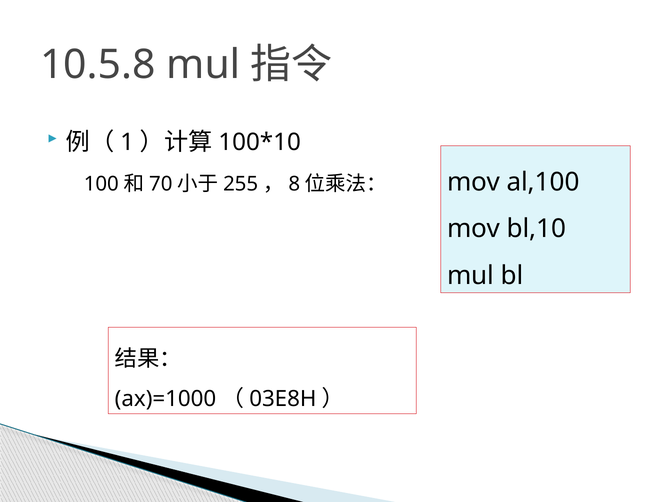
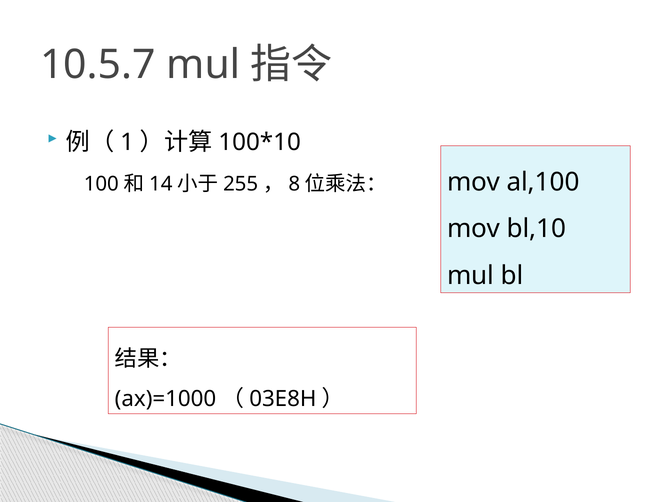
10.5.8: 10.5.8 -> 10.5.7 (98, 65)
70: 70 -> 14 (161, 184)
